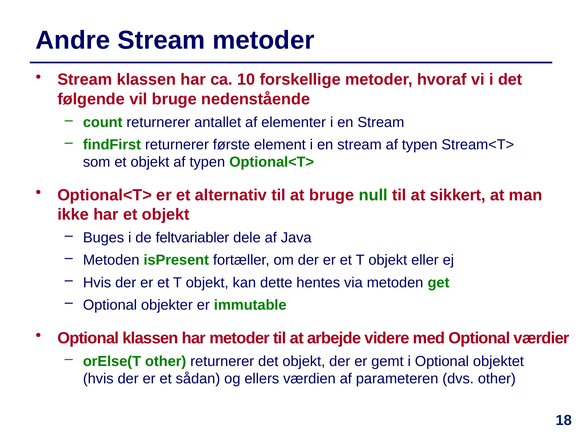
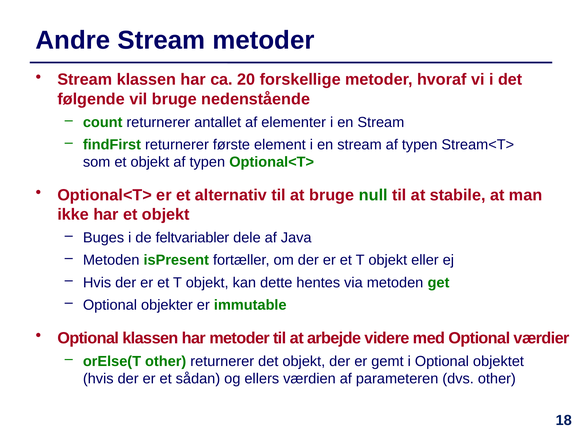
10: 10 -> 20 (246, 80)
sikkert: sikkert -> stabile (458, 195)
